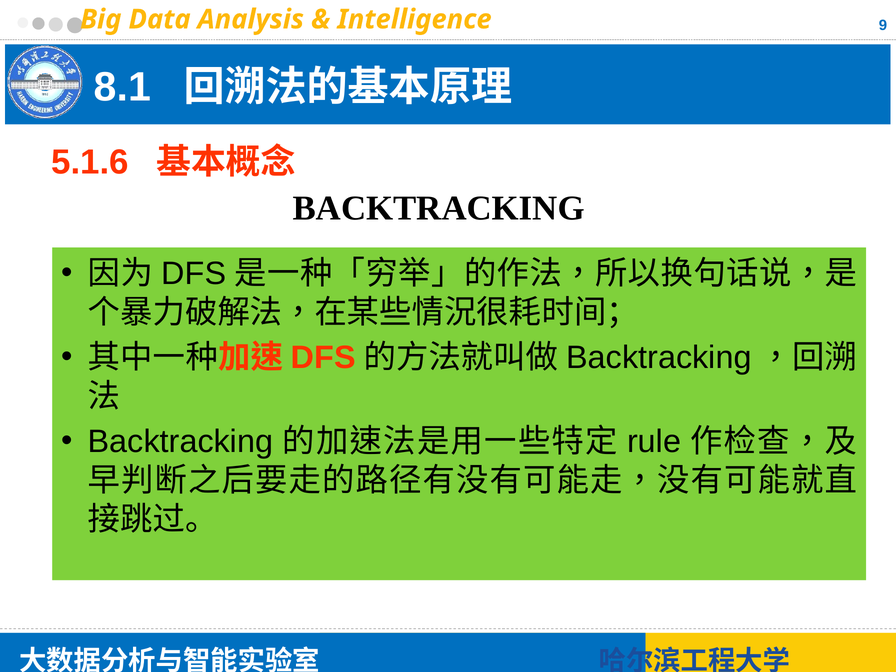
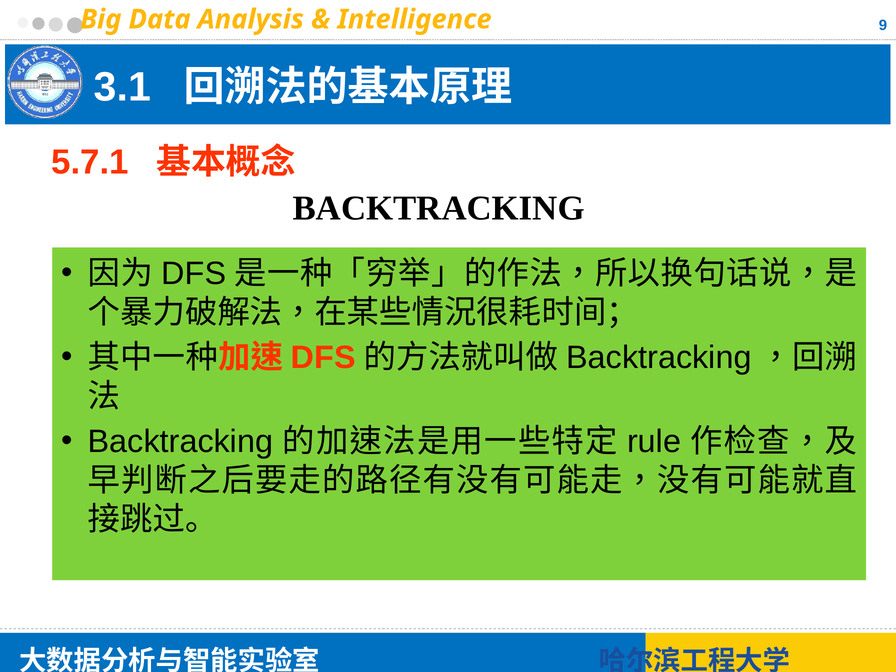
8.1: 8.1 -> 3.1 (122, 87)
5.1.6: 5.1.6 -> 5.7.1 (90, 162)
